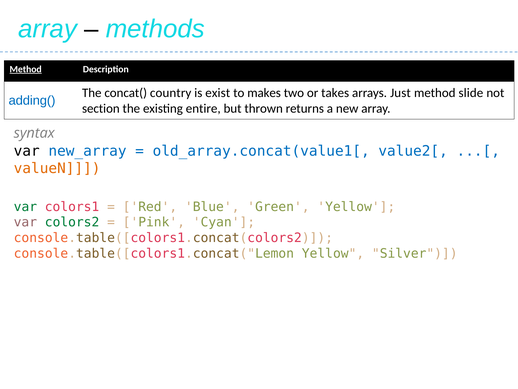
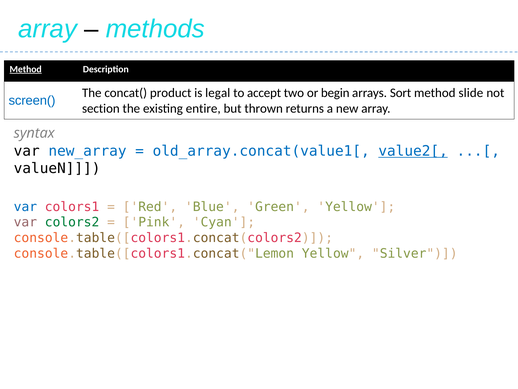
country: country -> product (171, 93)
exist: exist -> legal (218, 93)
makes: makes -> accept (264, 93)
takes: takes -> begin (335, 93)
Just: Just -> Sort (401, 93)
adding(: adding( -> screen( (32, 100)
value2[ underline: none -> present (413, 151)
valueN colour: orange -> black (57, 168)
var colour: green -> blue (25, 207)
